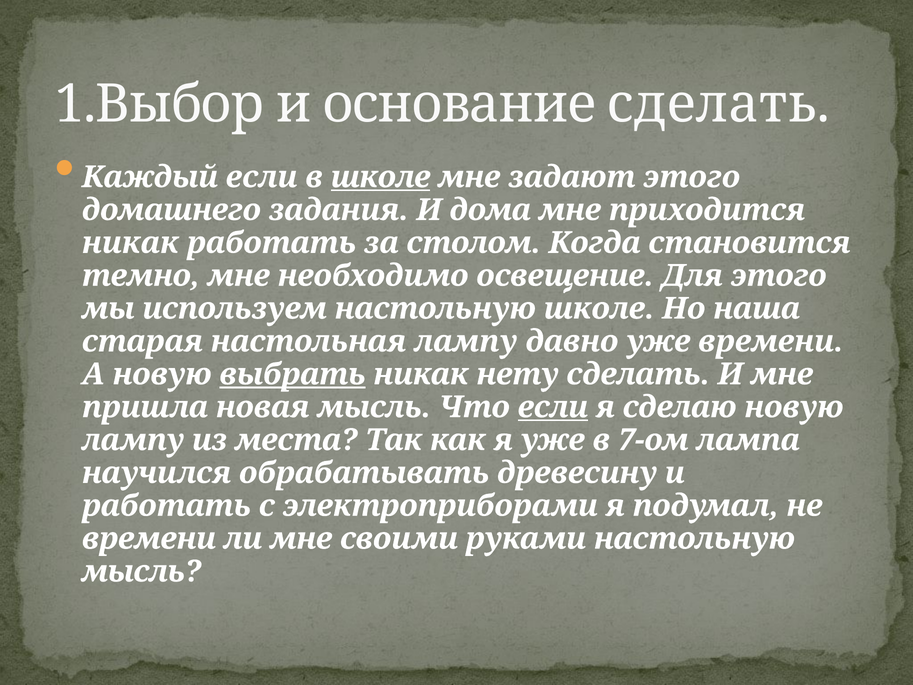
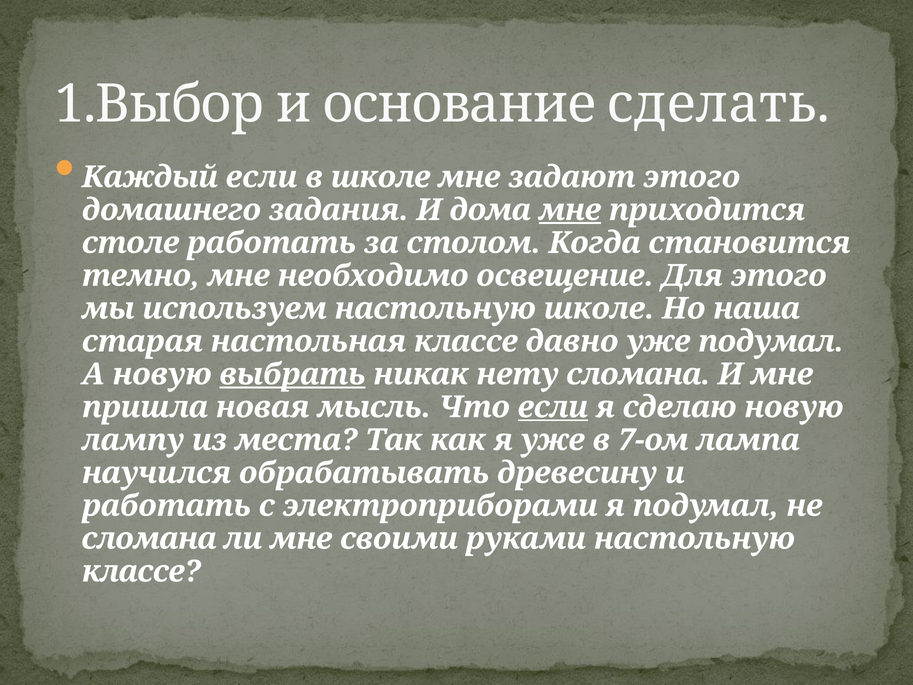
школе underline: present -> none (381, 177)
мне underline: none -> present (570, 210)
никак: никак -> столе (131, 243)
настольная лампу: лампу -> классе (466, 341)
уже времени: времени -> подумал (771, 341)
нету сделать: сделать -> сломана (638, 374)
времени: времени -> сломана (149, 538)
мысль: мысль -> классе (141, 571)
